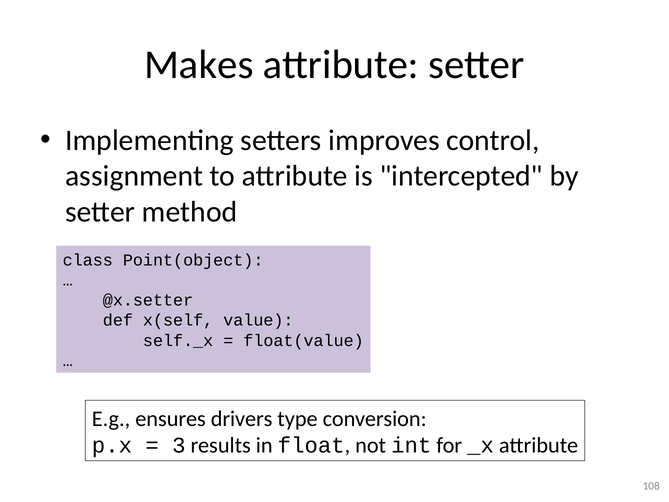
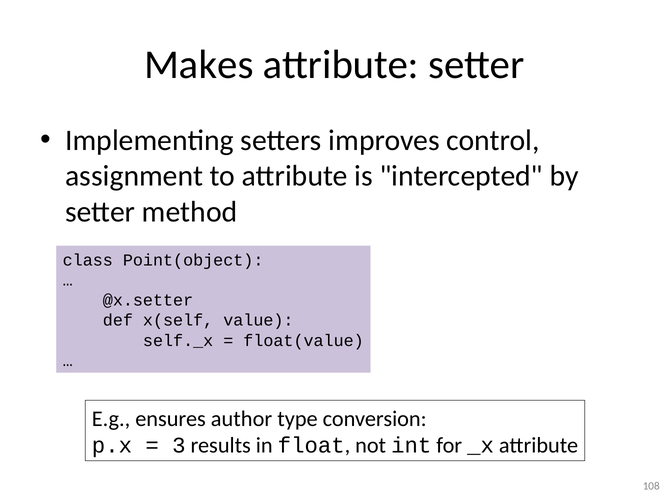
drivers: drivers -> author (242, 419)
